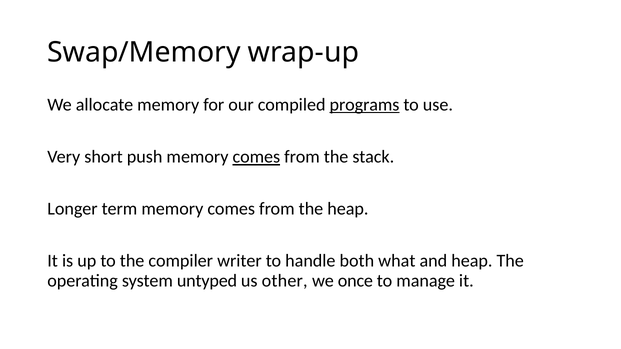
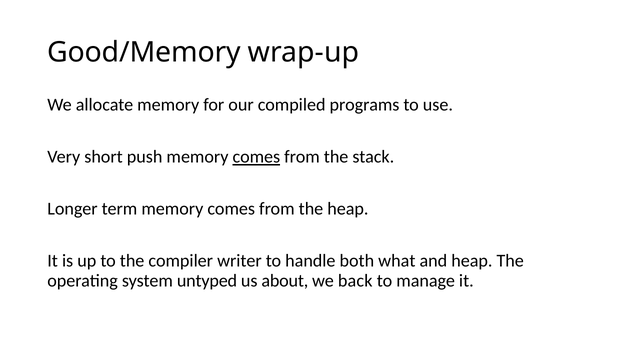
Swap/Memory: Swap/Memory -> Good/Memory (144, 52)
programs underline: present -> none (364, 105)
other: other -> about (285, 281)
once: once -> back (355, 281)
